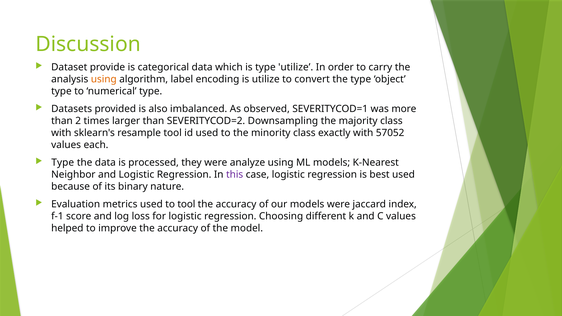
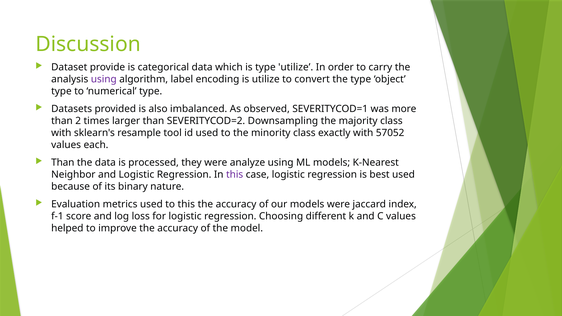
using colour: orange -> purple (104, 79)
Type: Type -> Than (63, 163)
to tool: tool -> this (186, 204)
